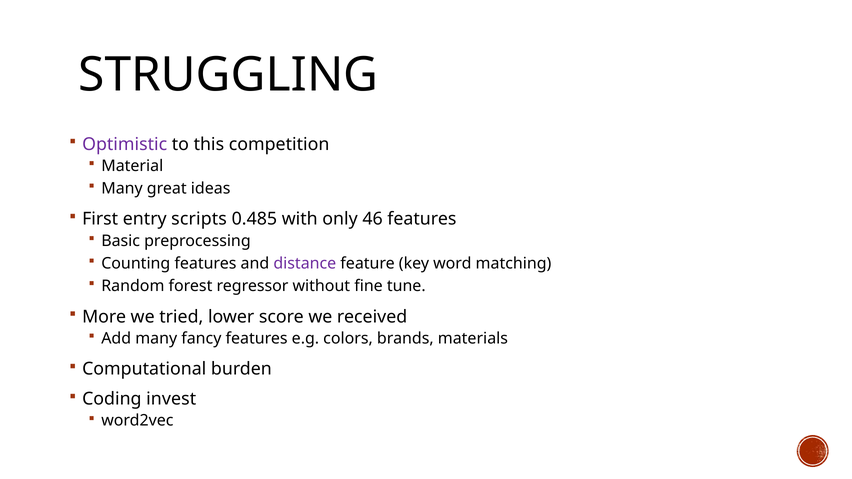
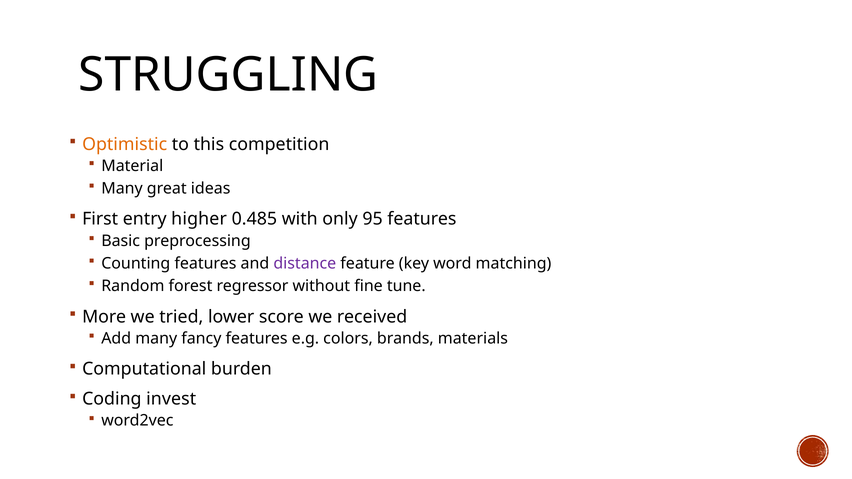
Optimistic colour: purple -> orange (125, 144)
scripts: scripts -> higher (199, 219)
46: 46 -> 95 (373, 219)
